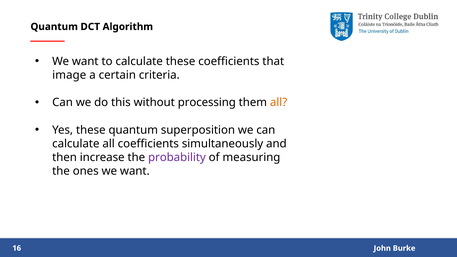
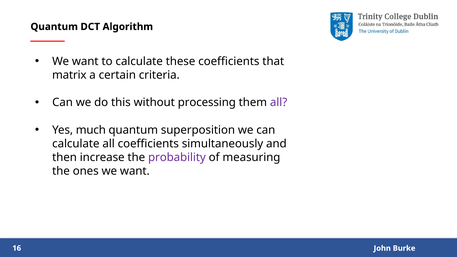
image: image -> matrix (69, 75)
all colour: orange -> purple (279, 103)
Yes these: these -> much (91, 130)
